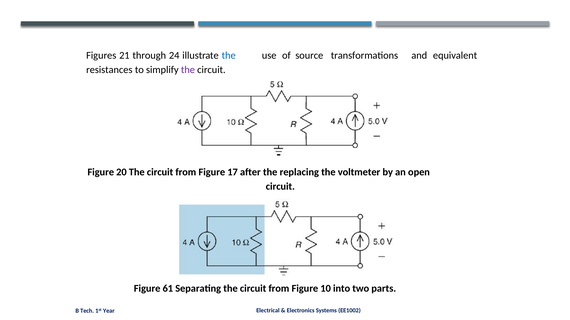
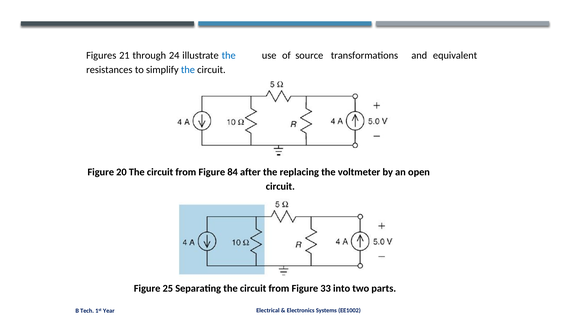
the colour: purple -> blue (188, 70)
17: 17 -> 84 (233, 172)
61: 61 -> 25 (168, 289)
10: 10 -> 33 (326, 289)
